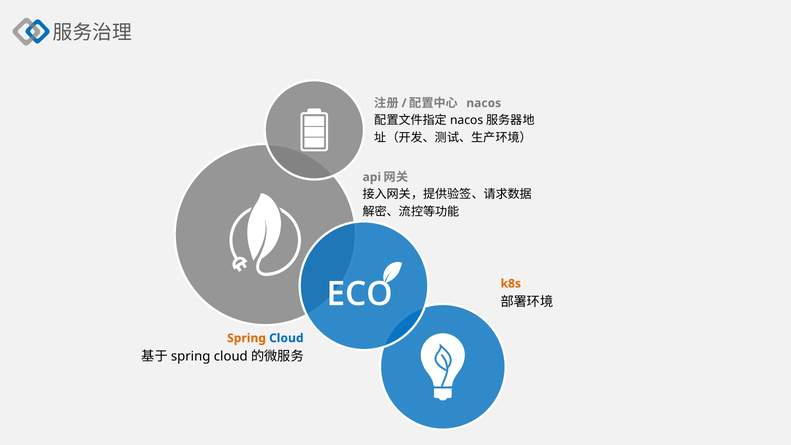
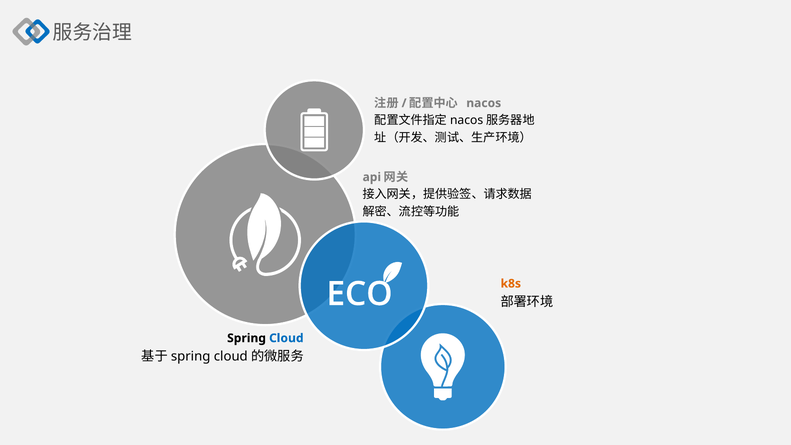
Spring colour: orange -> black (247, 338)
